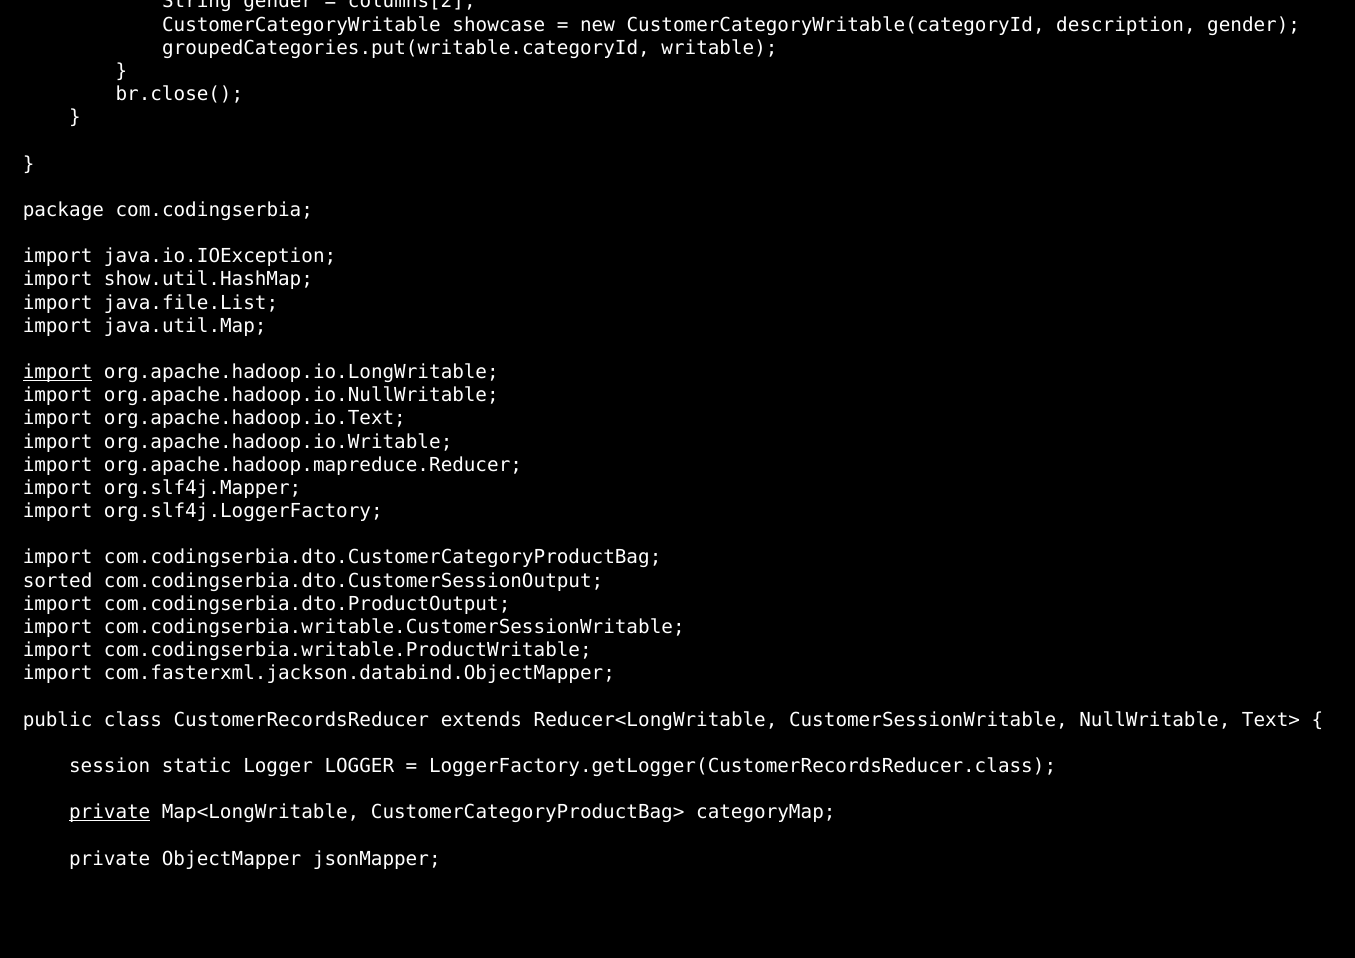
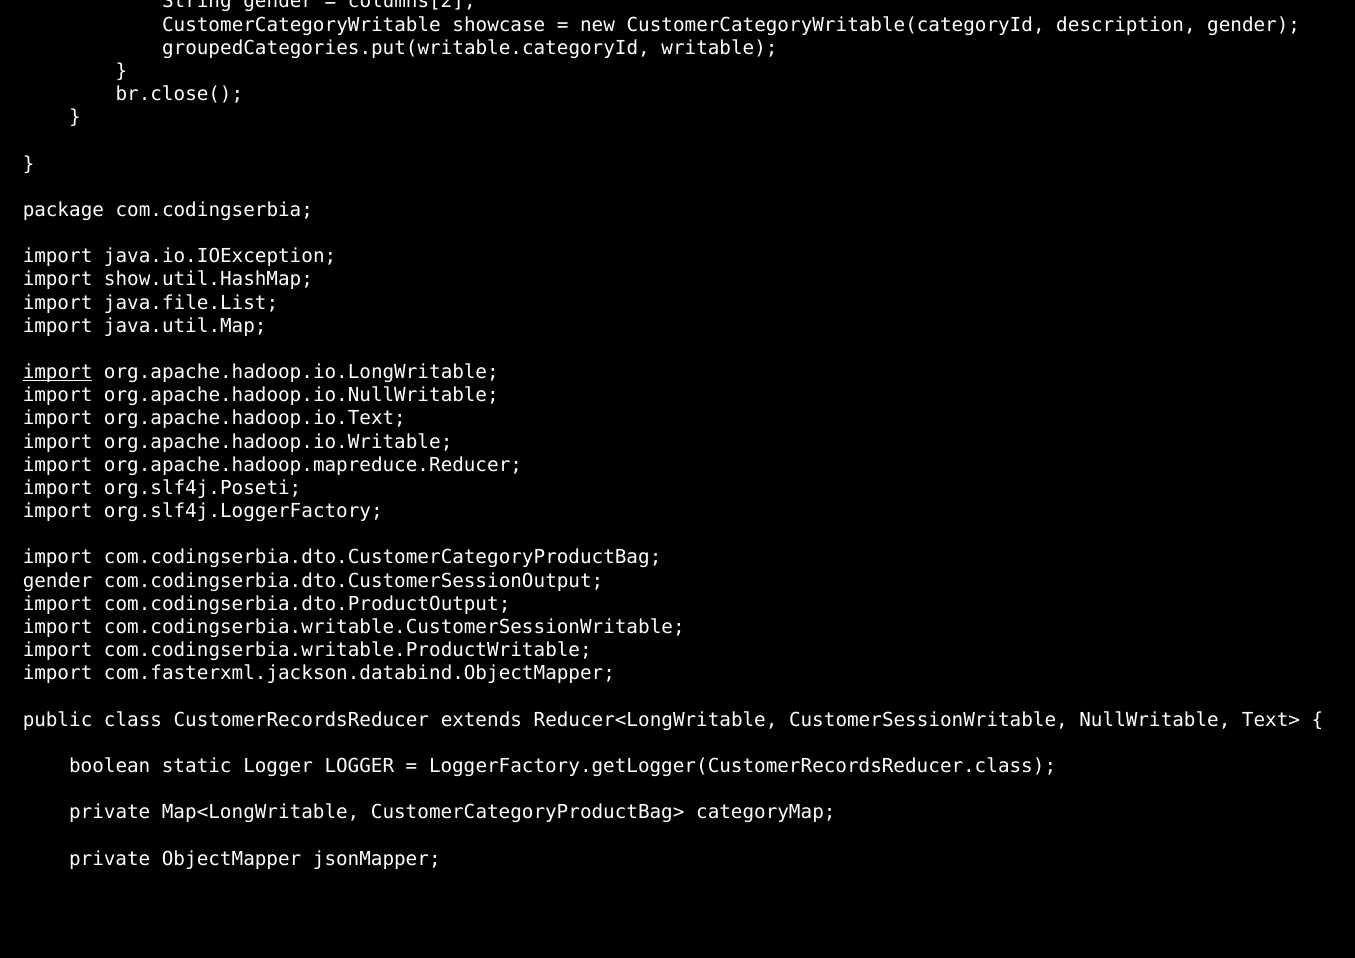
org.slf4j.Mapper: org.slf4j.Mapper -> org.slf4j.Poseti (203, 488)
sorted: sorted -> gender (58, 581)
session: session -> boolean (110, 766)
private underline: present -> none (110, 813)
